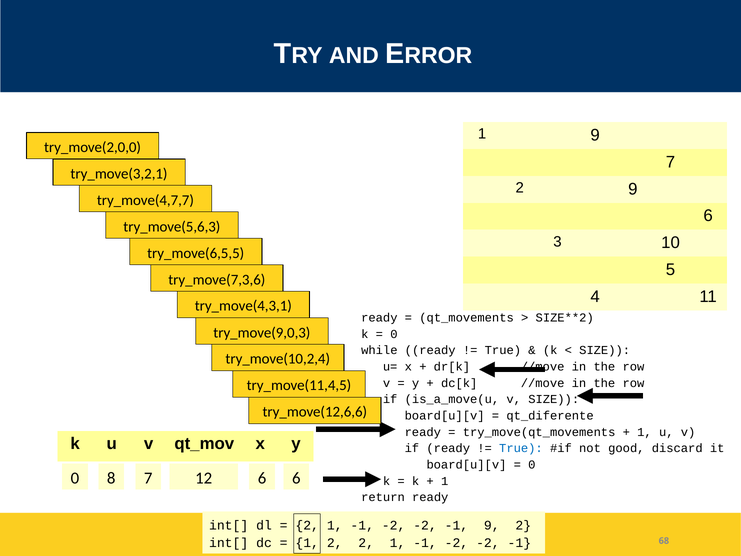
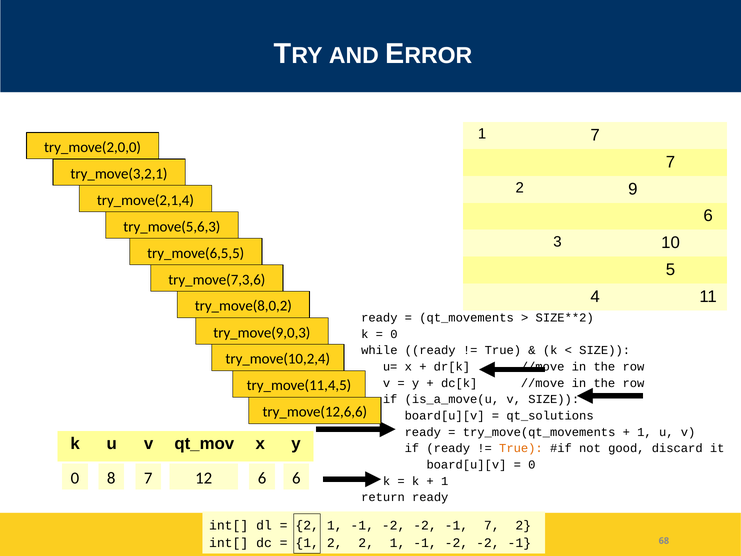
1 9: 9 -> 7 (595, 135)
try_move(4,7,7: try_move(4,7,7 -> try_move(2,1,4 (145, 200)
try_move(4,3,1: try_move(4,3,1 -> try_move(8,0,2 (243, 306)
qt_diferente: qt_diferente -> qt_solutions (550, 415)
True colour: blue -> orange (521, 448)
-1 9: 9 -> 7 (492, 525)
